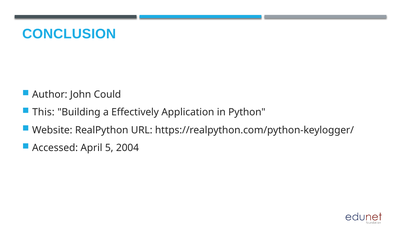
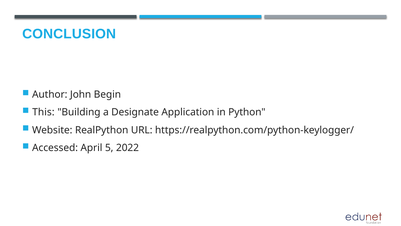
Could: Could -> Begin (107, 94)
Effectively: Effectively -> Designate (135, 112)
2004: 2004 -> 2022 (127, 148)
